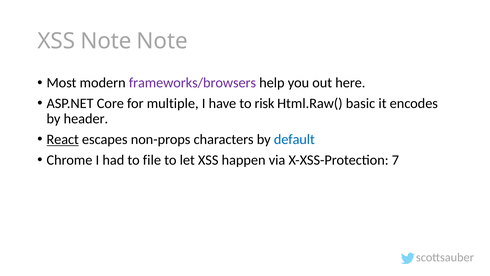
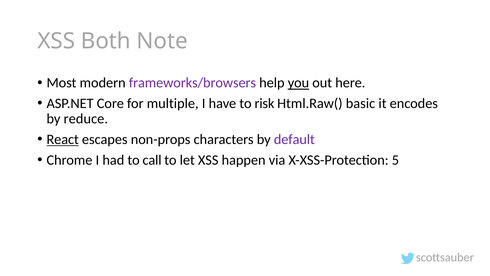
XSS Note: Note -> Both (106, 41)
you underline: none -> present (298, 83)
header: header -> reduce (86, 119)
default colour: blue -> purple (294, 139)
file: file -> call (152, 160)
7: 7 -> 5 (395, 160)
